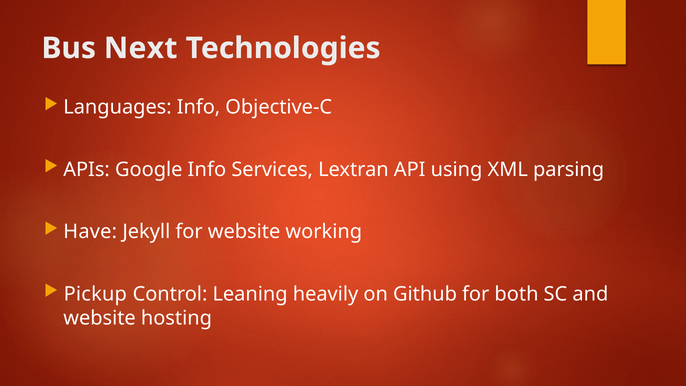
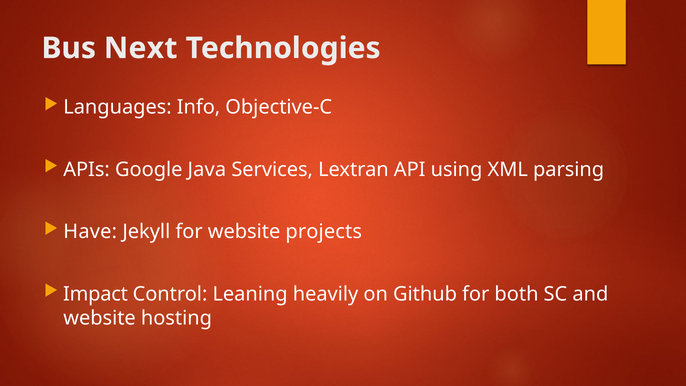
Google Info: Info -> Java (207, 169)
working: working -> projects (324, 232)
Pickup: Pickup -> Impact (96, 294)
